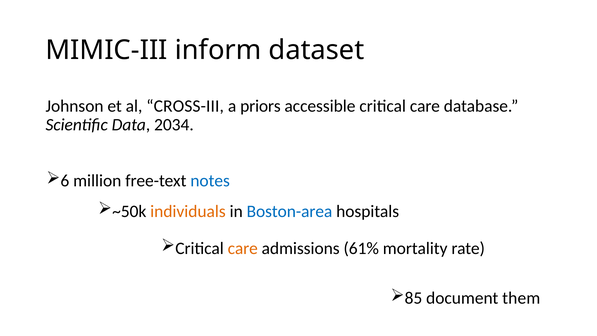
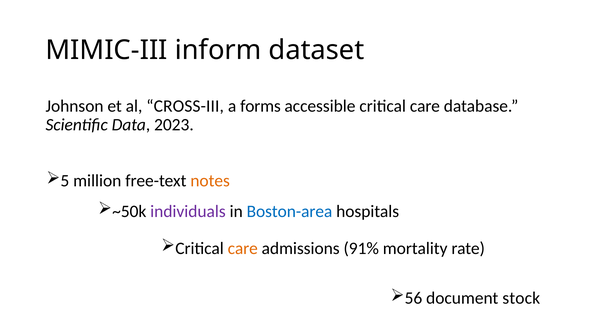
priors: priors -> forms (260, 106)
2034: 2034 -> 2023 (174, 125)
6: 6 -> 5 (65, 181)
notes colour: blue -> orange (210, 181)
individuals colour: orange -> purple (188, 211)
61%: 61% -> 91% (361, 248)
85: 85 -> 56 (413, 298)
them: them -> stock (521, 298)
